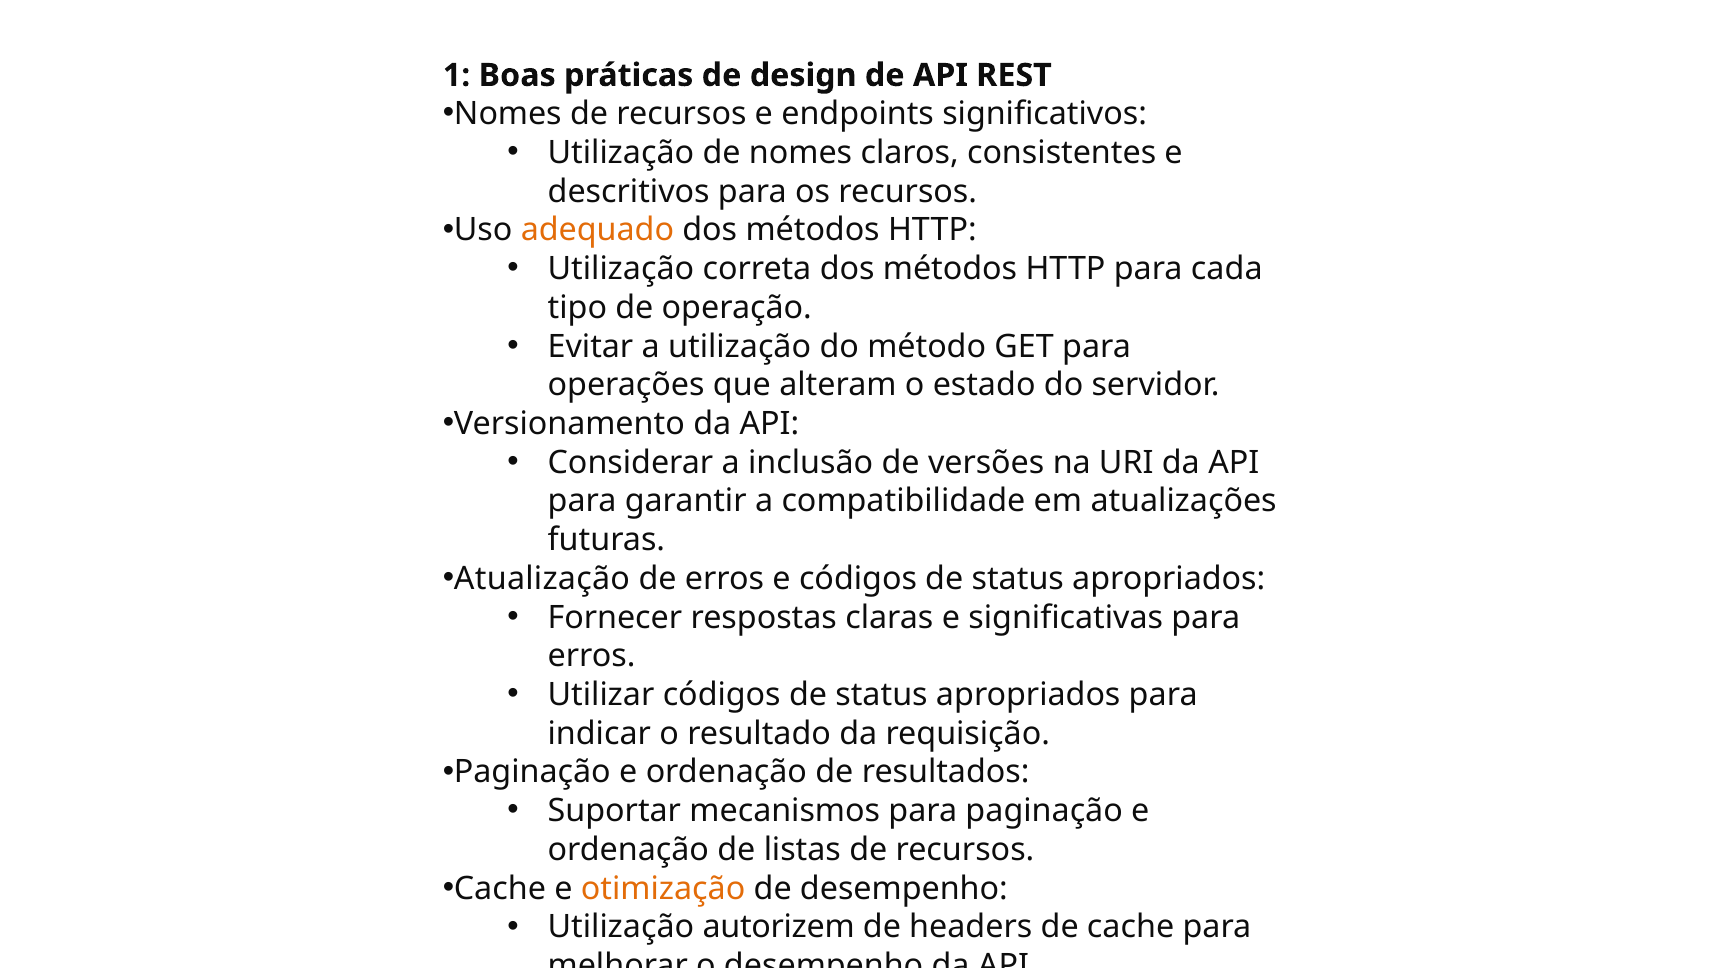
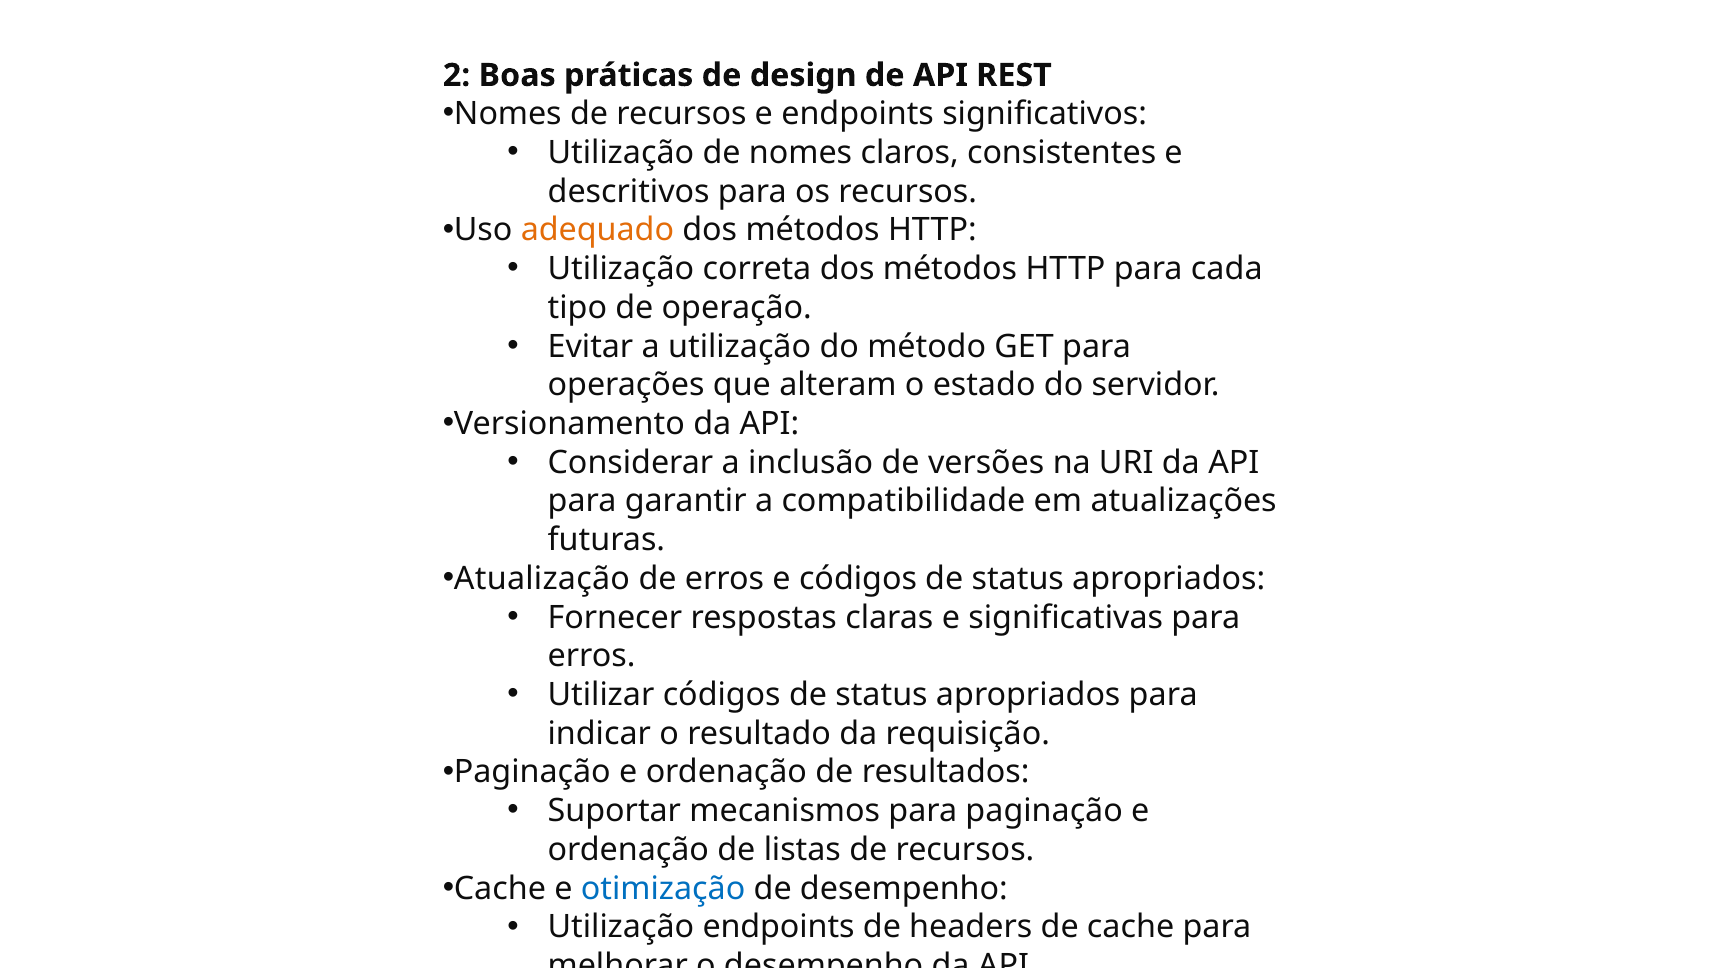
1: 1 -> 2 (457, 75)
otimização colour: orange -> blue (663, 888)
Utilização autorizem: autorizem -> endpoints (779, 927)
